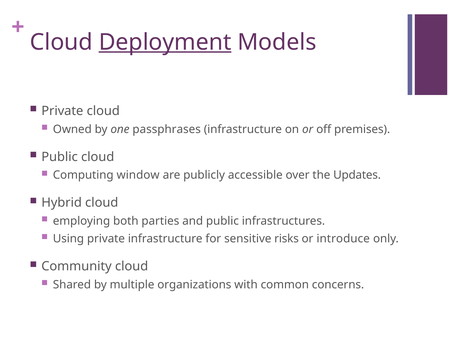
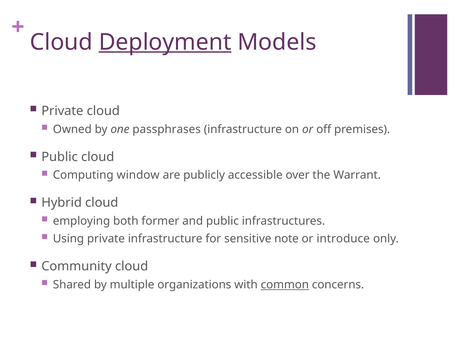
Updates: Updates -> Warrant (357, 175)
parties: parties -> former (160, 221)
risks: risks -> note (287, 239)
common underline: none -> present (285, 285)
